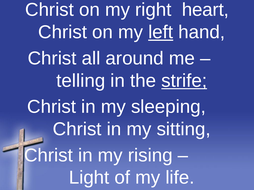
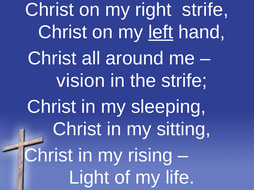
right heart: heart -> strife (205, 10)
telling: telling -> vision (81, 81)
strife underline: present -> none (184, 81)
